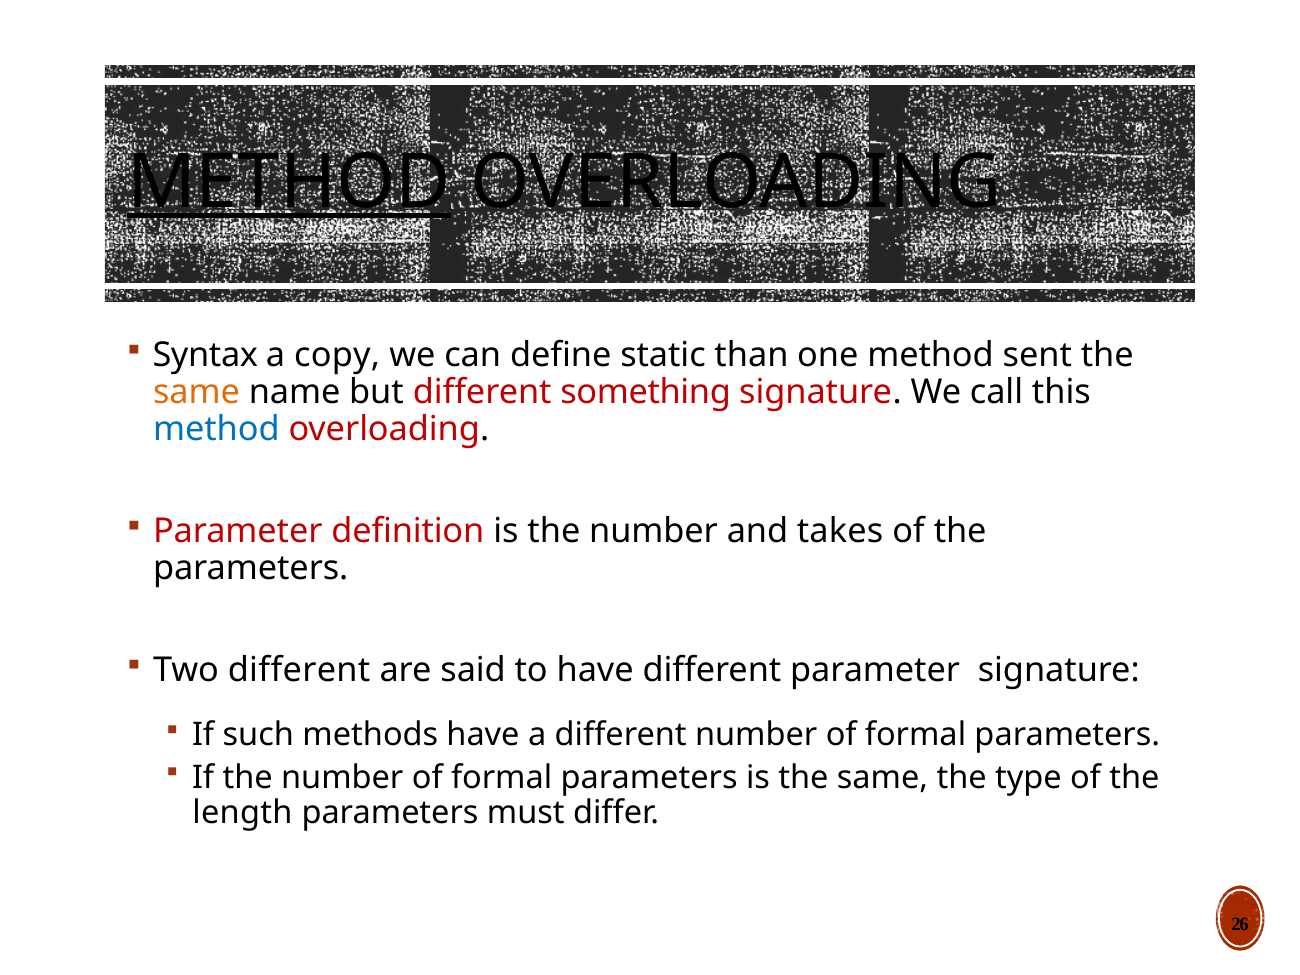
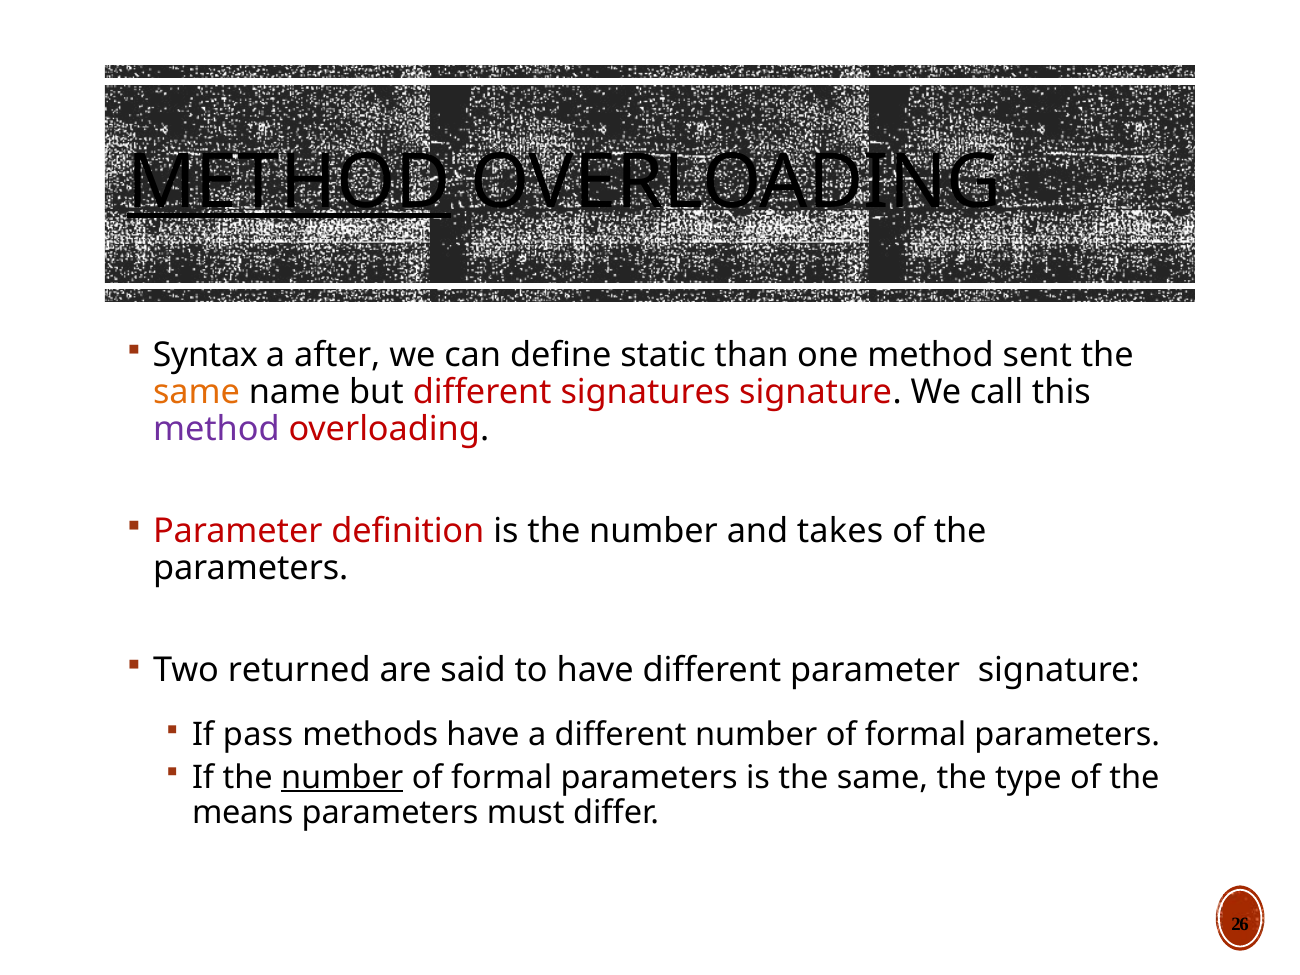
copy: copy -> after (337, 355)
something: something -> signatures (645, 392)
method colour: blue -> purple (216, 429)
Two different: different -> returned (299, 670)
such: such -> pass (258, 735)
number underline: none -> present (342, 777)
length: length -> means (243, 812)
